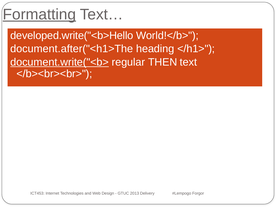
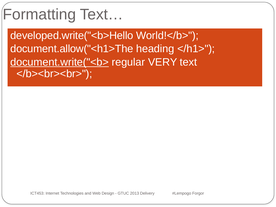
Formatting underline: present -> none (39, 14)
document.after("<h1>The: document.after("<h1>The -> document.allow("<h1>The (72, 49)
THEN: THEN -> VERY (163, 62)
